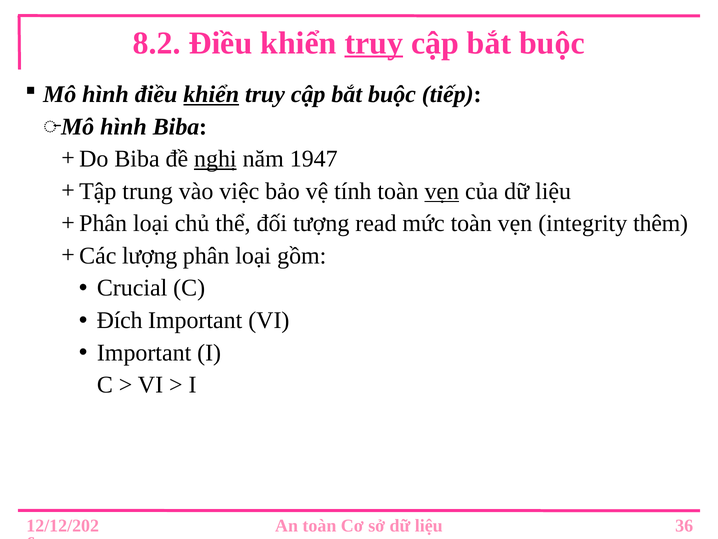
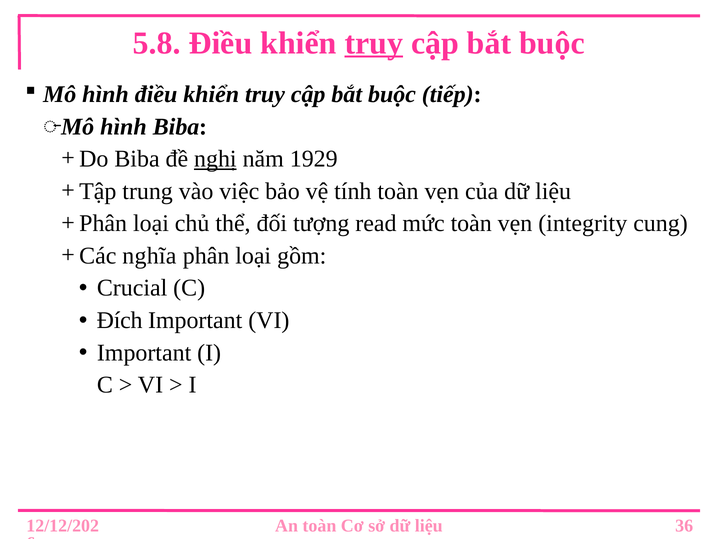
8.2: 8.2 -> 5.8 (157, 43)
khiển underline: present -> none (211, 94)
1947: 1947 -> 1929 (314, 159)
vẹn underline: present -> none (442, 191)
thêm: thêm -> cung (661, 223)
lượng: lượng -> nghĩa (149, 256)
